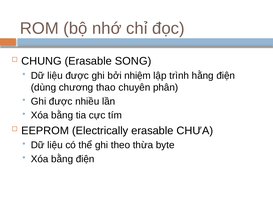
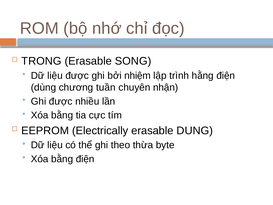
CHUNG: CHUNG -> TRONG (41, 61)
thao: thao -> tuần (106, 87)
phân: phân -> nhận (166, 87)
CHƯA: CHƯA -> DUNG (195, 130)
